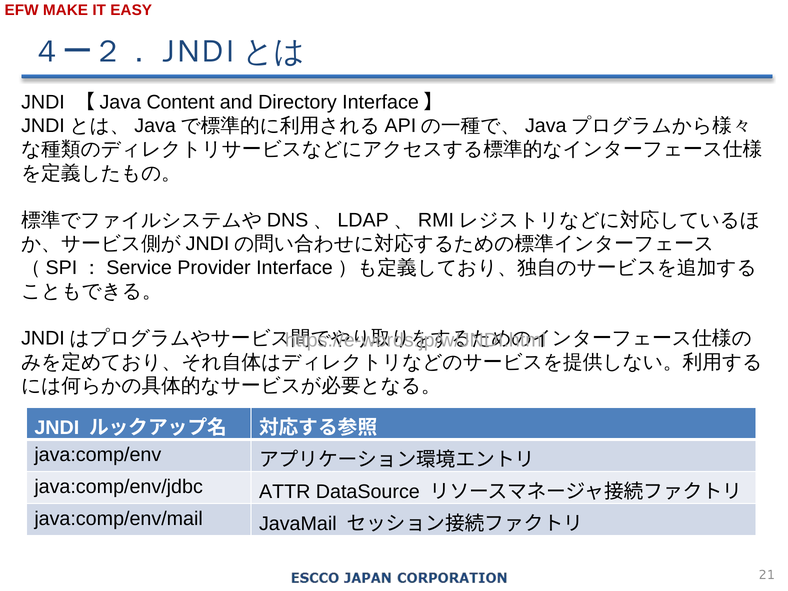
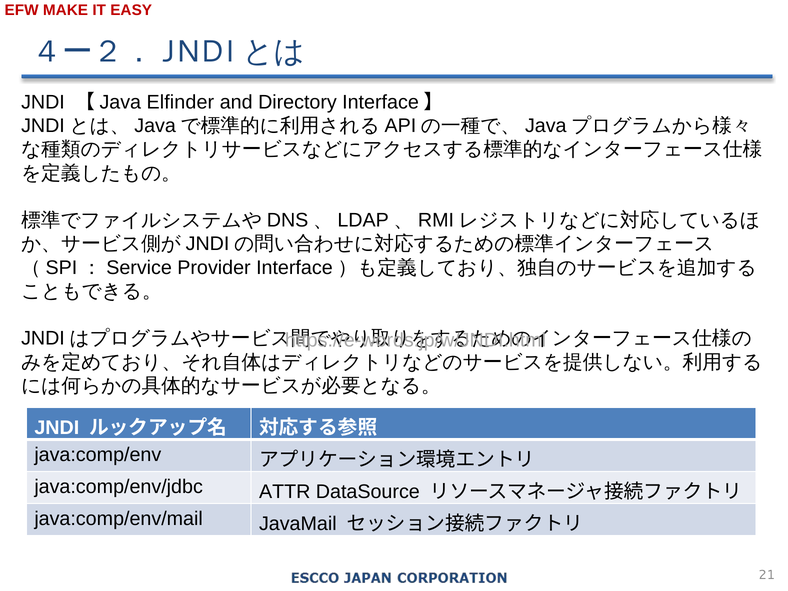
Content: Content -> Elfinder (180, 102)
